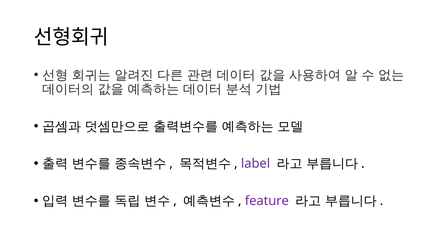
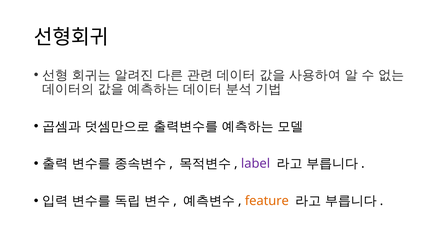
feature colour: purple -> orange (267, 201)
